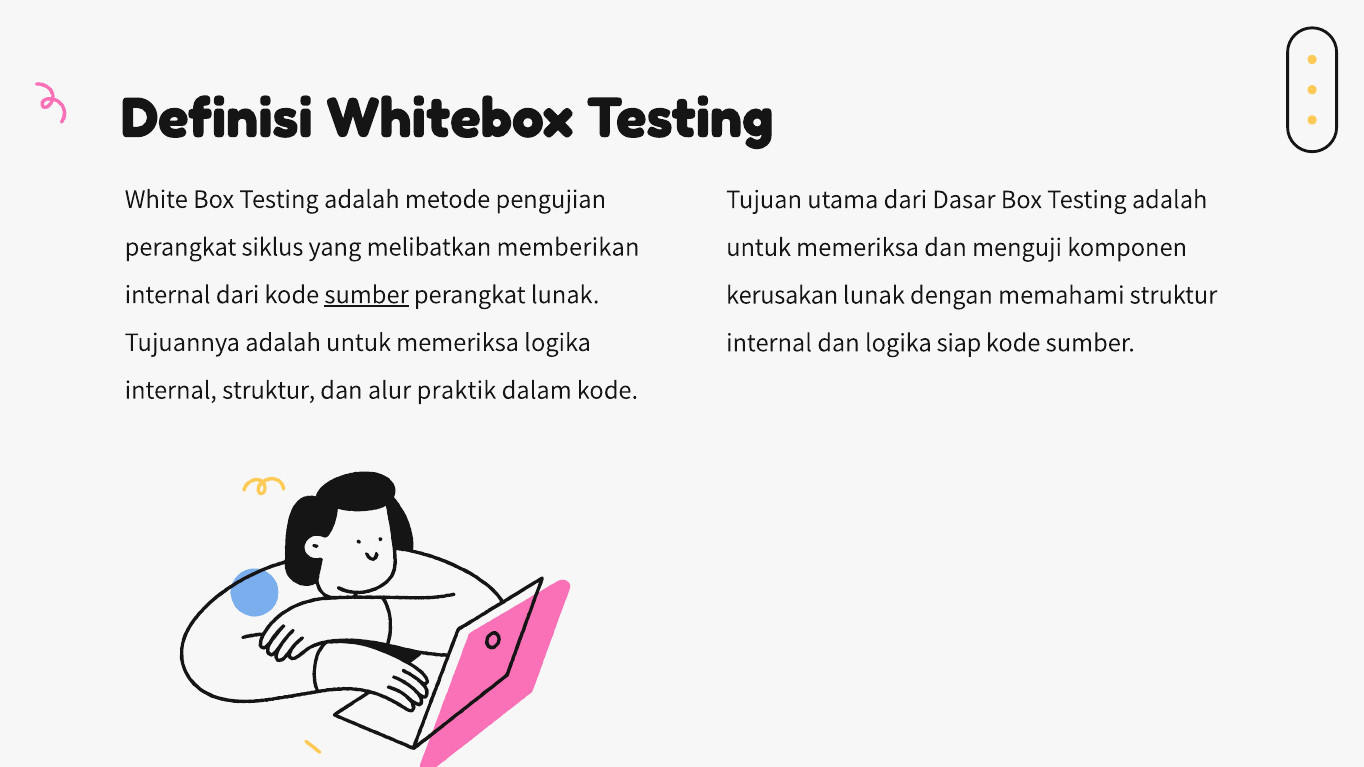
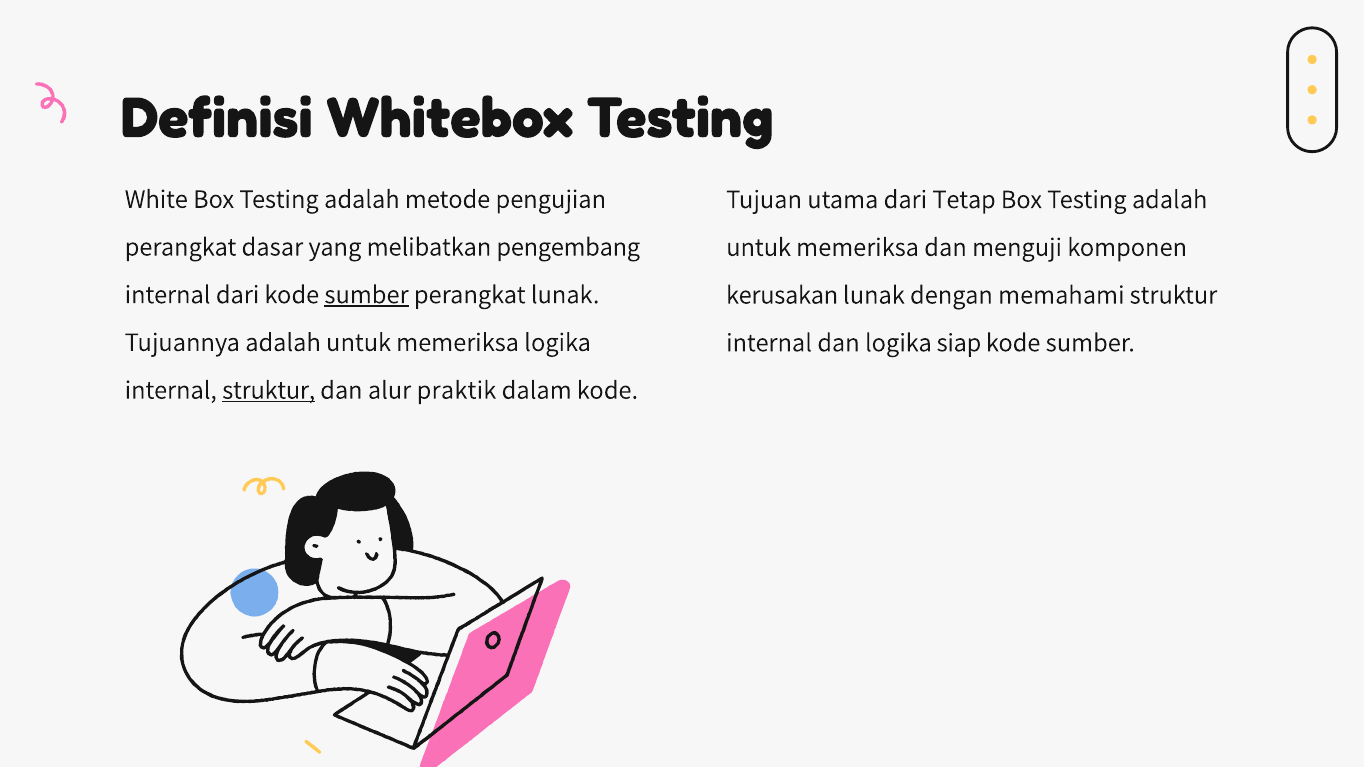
Dasar: Dasar -> Tetap (964, 199)
siklus: siklus -> dasar (272, 247)
memberikan: memberikan -> pengembang (568, 247)
struktur underline: none -> present (269, 390)
